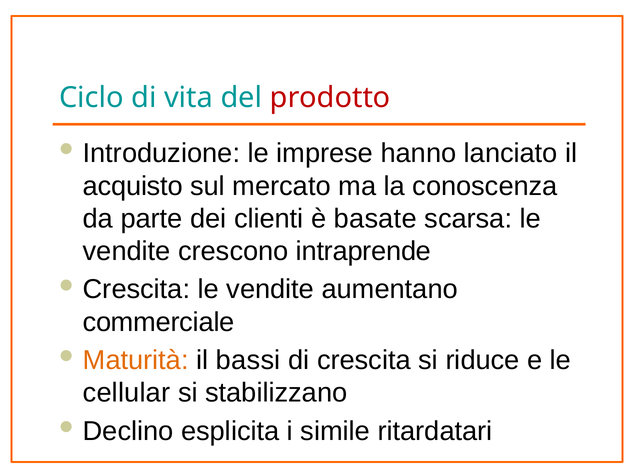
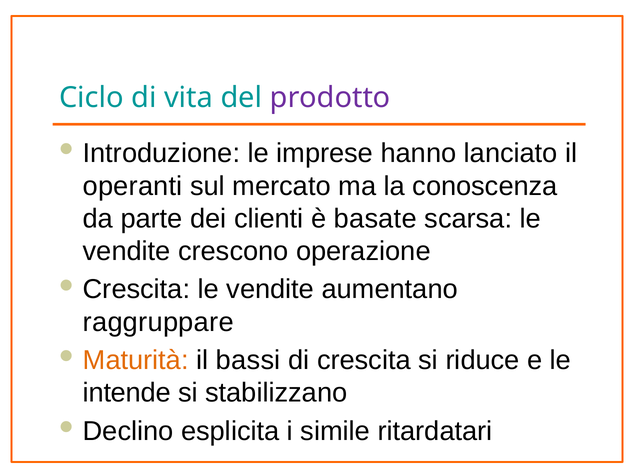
prodotto colour: red -> purple (330, 97)
acquisto: acquisto -> operanti (133, 186)
intraprende: intraprende -> operazione (363, 251)
commerciale: commerciale -> raggruppare (158, 322)
cellular: cellular -> intende (127, 393)
